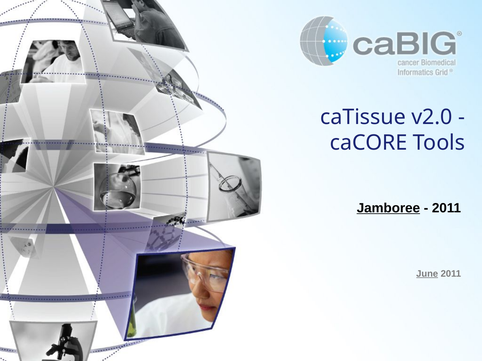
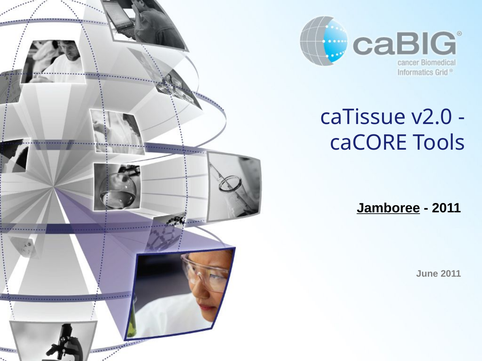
June underline: present -> none (427, 274)
